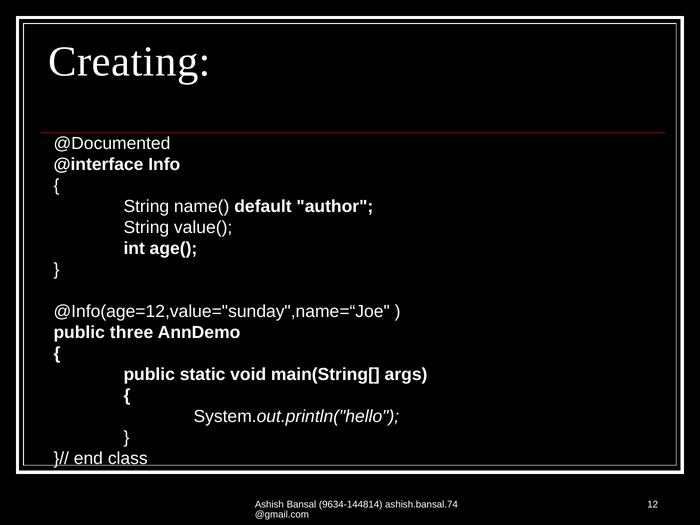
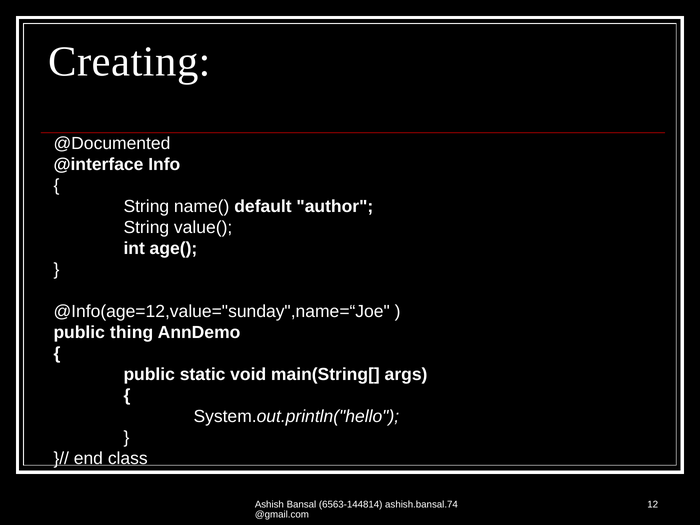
three: three -> thing (132, 332)
9634-144814: 9634-144814 -> 6563-144814 (351, 505)
